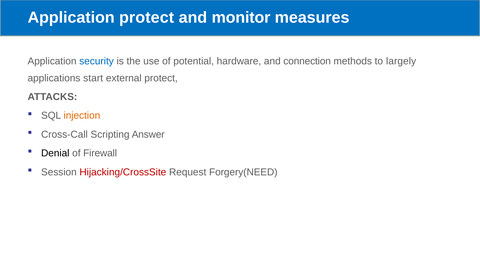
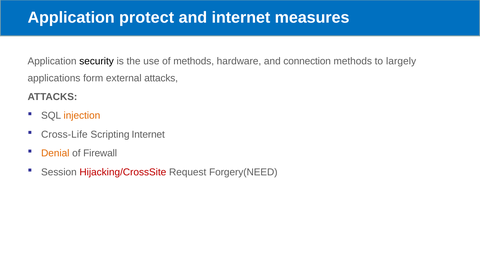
and monitor: monitor -> internet (241, 18)
security colour: blue -> black (97, 61)
of potential: potential -> methods (194, 61)
start: start -> form (93, 78)
external protect: protect -> attacks (161, 78)
Cross-Call: Cross-Call -> Cross-Life (64, 134)
Scripting Answer: Answer -> Internet (148, 134)
Denial colour: black -> orange (55, 153)
